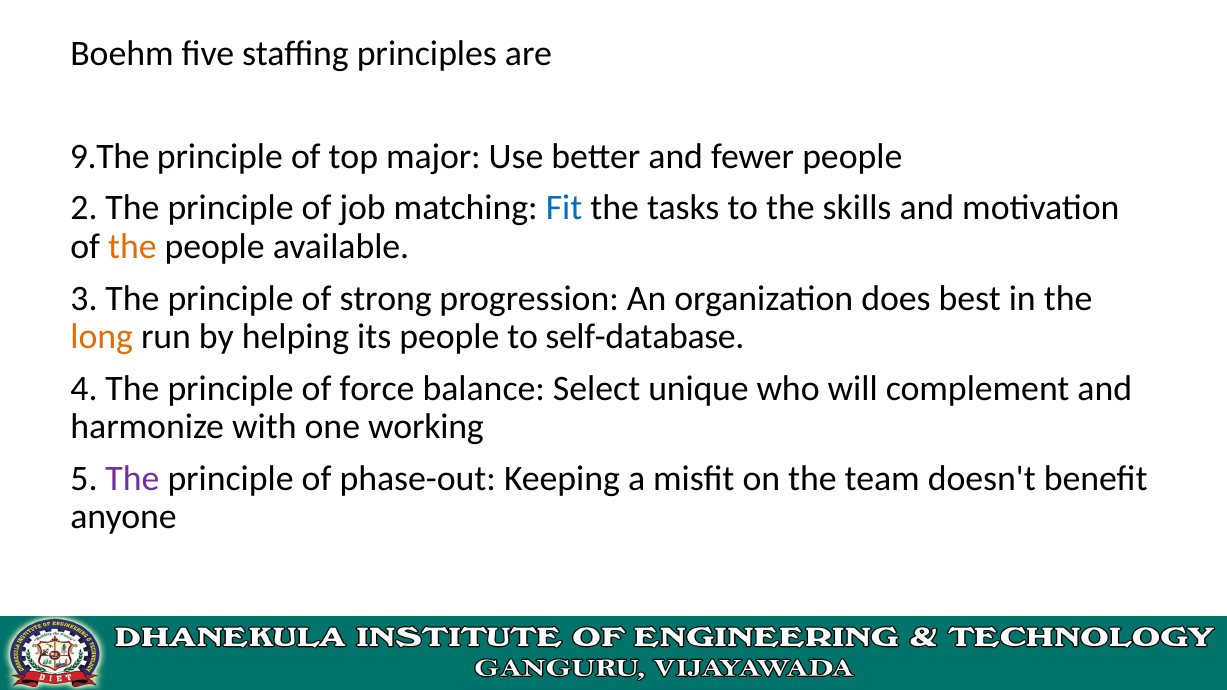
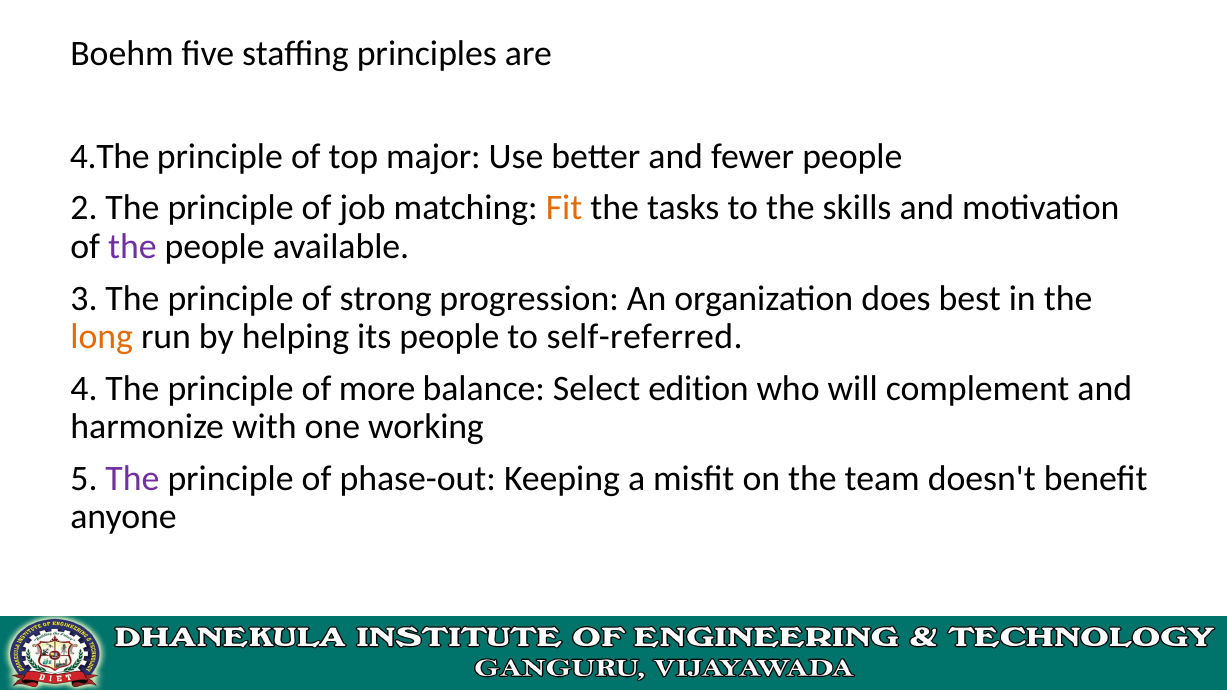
9.The: 9.The -> 4.The (110, 157)
Fit colour: blue -> orange (564, 208)
the colour: orange -> purple (132, 247)
self-database: self-database -> self-referred (645, 337)
force: force -> more (377, 388)
unique: unique -> edition (699, 388)
